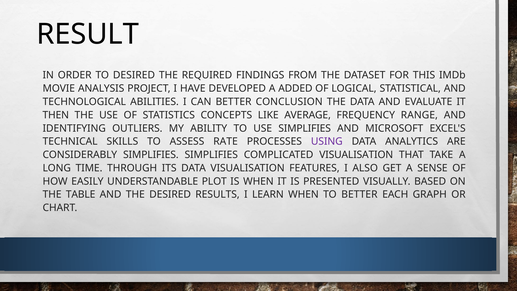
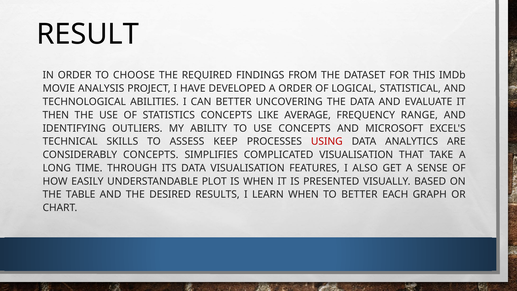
TO DESIRED: DESIRED -> CHOOSE (134, 75)
A ADDED: ADDED -> ORDER (295, 88)
CONCLUSION: CONCLUSION -> UNCOVERING (289, 102)
USE SIMPLIFIES: SIMPLIFIES -> CONCEPTS (305, 128)
RATE: RATE -> KEEP (226, 141)
USING colour: purple -> red (327, 141)
CONSIDERABLY SIMPLIFIES: SIMPLIFIES -> CONCEPTS (151, 155)
